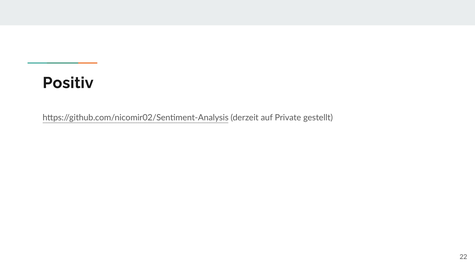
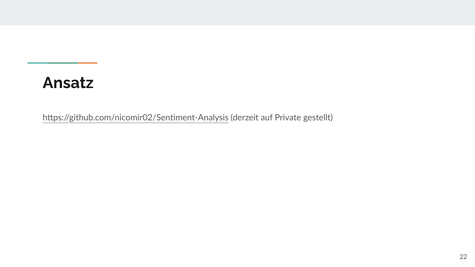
Positiv: Positiv -> Ansatz (68, 83)
